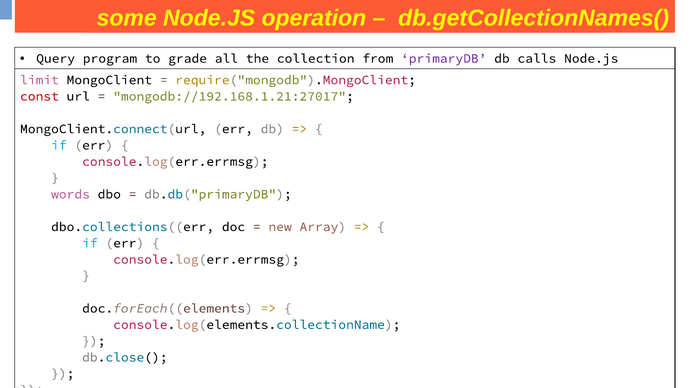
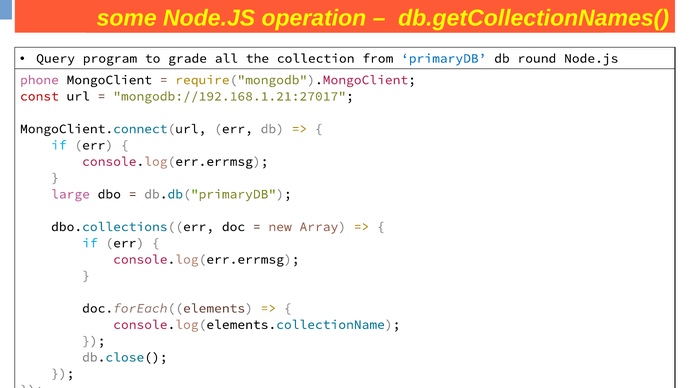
primaryDB colour: purple -> blue (444, 58)
calls: calls -> round (537, 58)
limit: limit -> phone (39, 80)
words: words -> large (71, 194)
